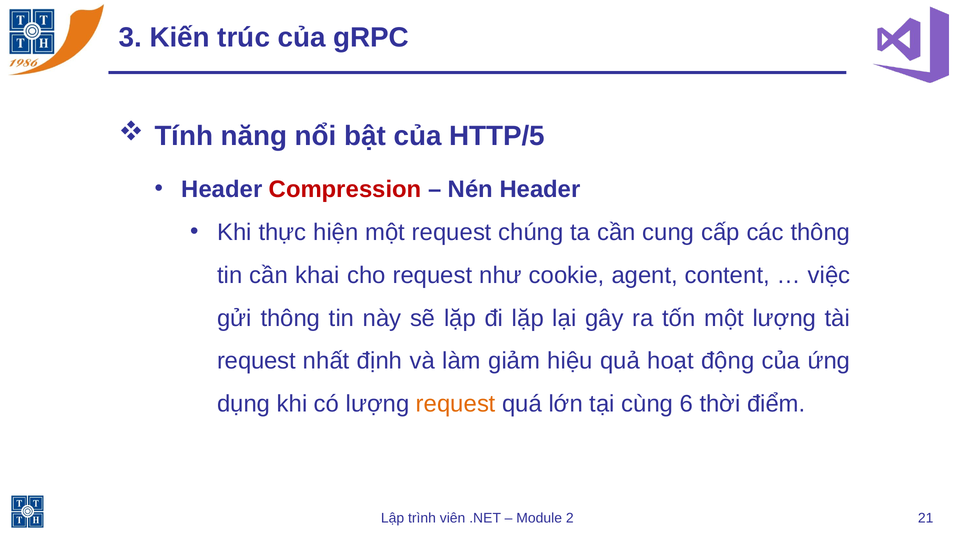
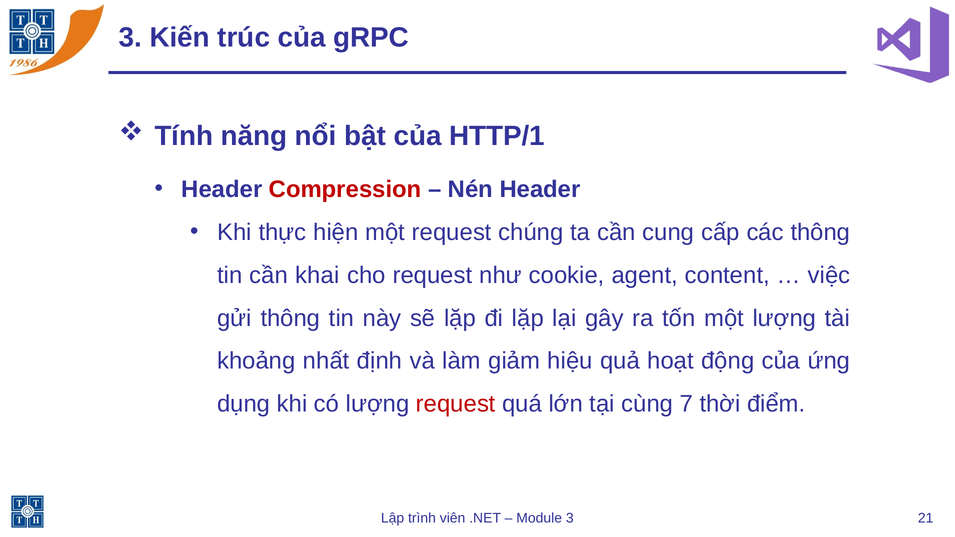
HTTP/5: HTTP/5 -> HTTP/1 (497, 136)
request: request -> khoảng (256, 361)
request colour: orange -> red (456, 404)
6: 6 -> 7 (686, 404)
2: 2 -> 3 (570, 518)
